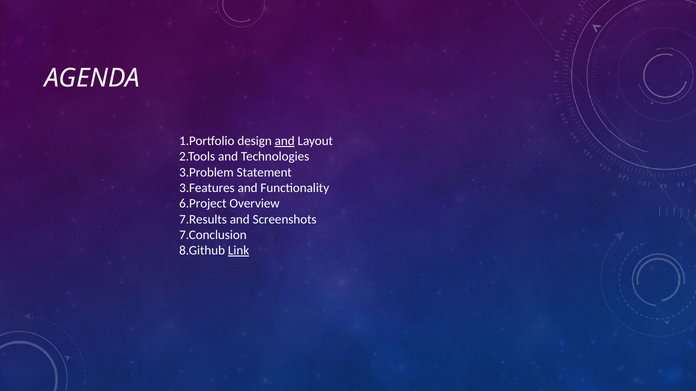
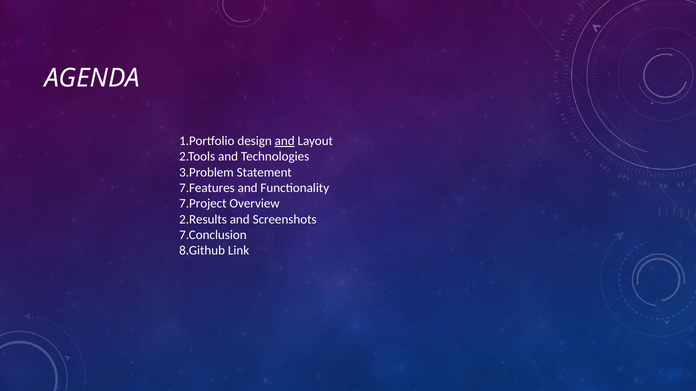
3.Features: 3.Features -> 7.Features (207, 188)
6.Project: 6.Project -> 7.Project (203, 204)
7.Results: 7.Results -> 2.Results (203, 220)
Link underline: present -> none (239, 251)
